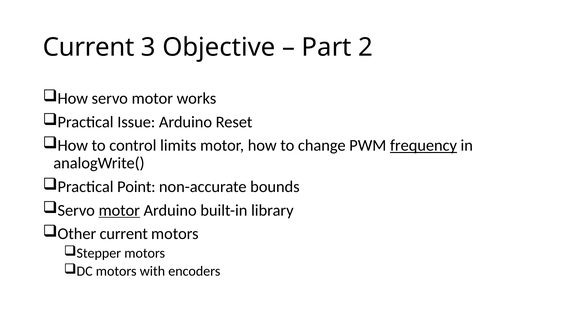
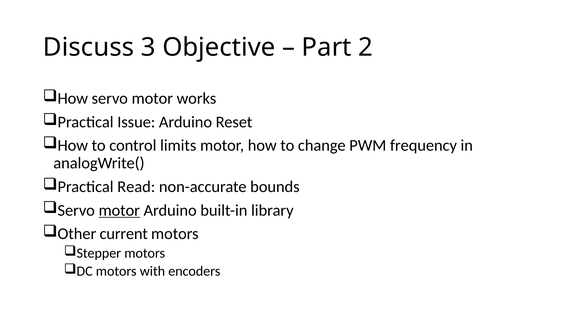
Current: Current -> Discuss (89, 47)
frequency underline: present -> none (423, 146)
Point: Point -> Read (136, 187)
